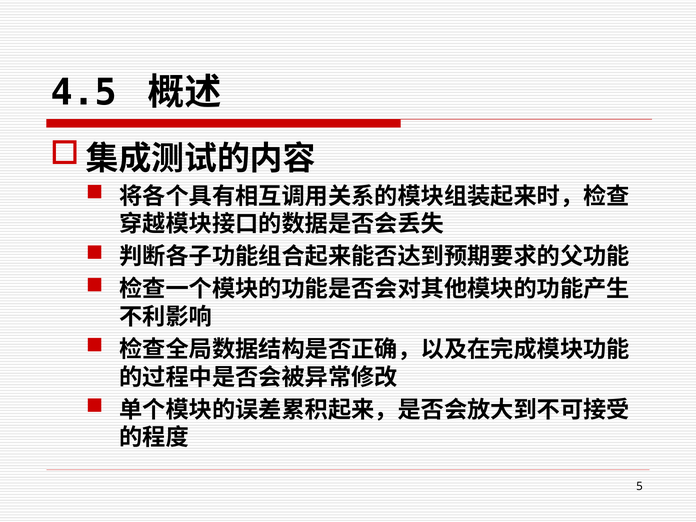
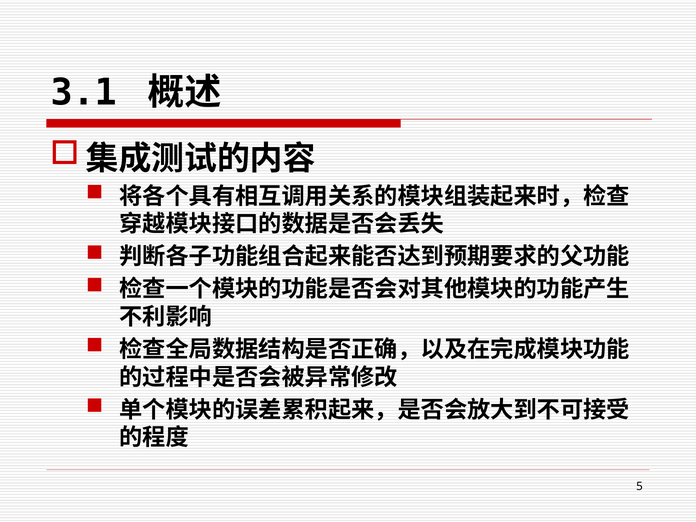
4.5: 4.5 -> 3.1 (84, 93)
